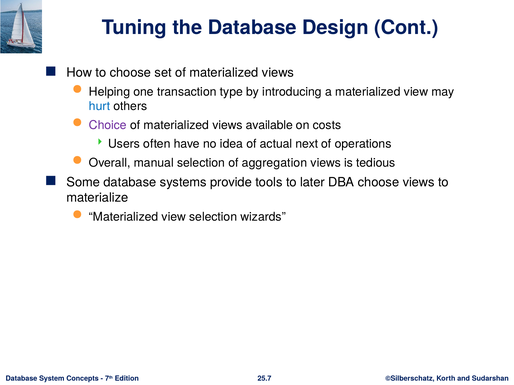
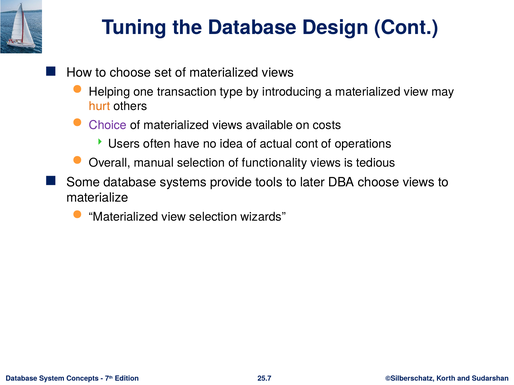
hurt colour: blue -> orange (100, 106)
actual next: next -> cont (307, 144)
aggregation: aggregation -> functionality (275, 163)
